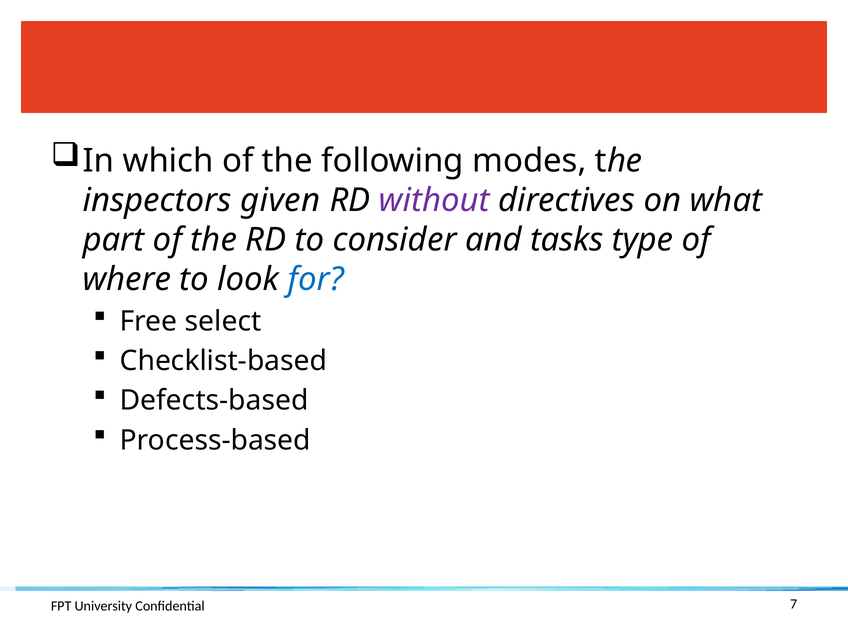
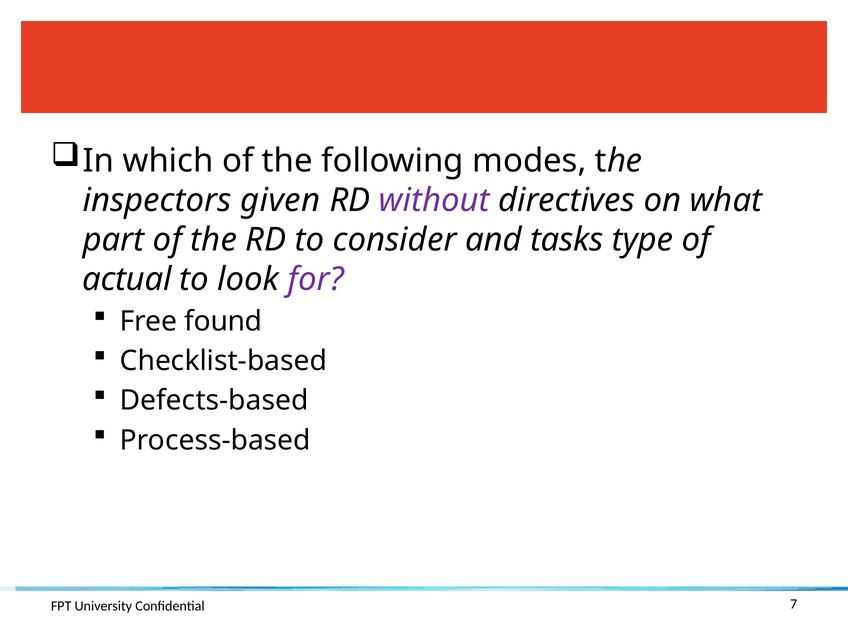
where: where -> actual (127, 279)
for colour: blue -> purple (316, 279)
select: select -> found (223, 321)
